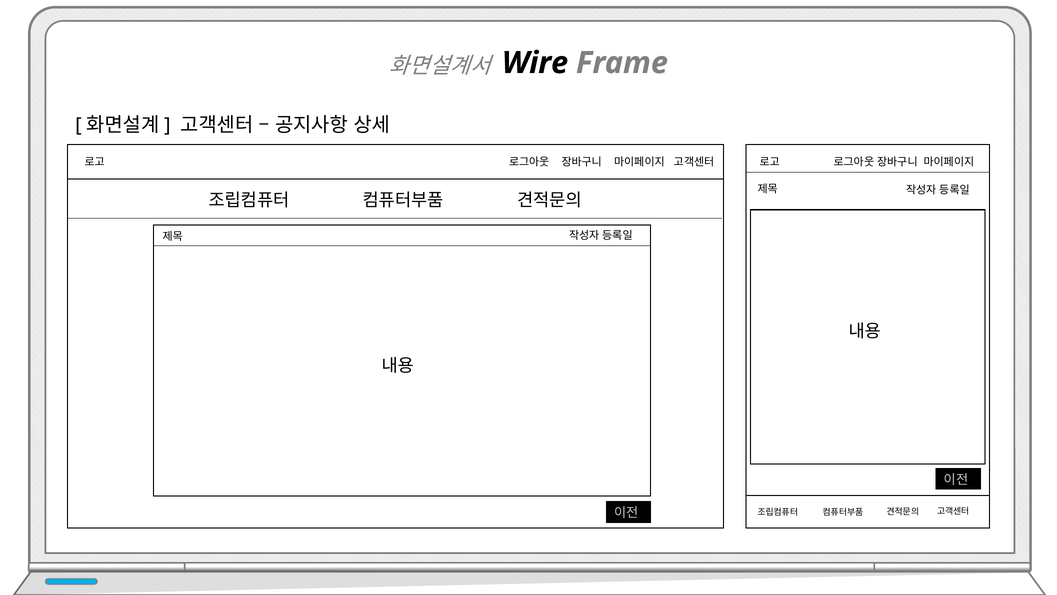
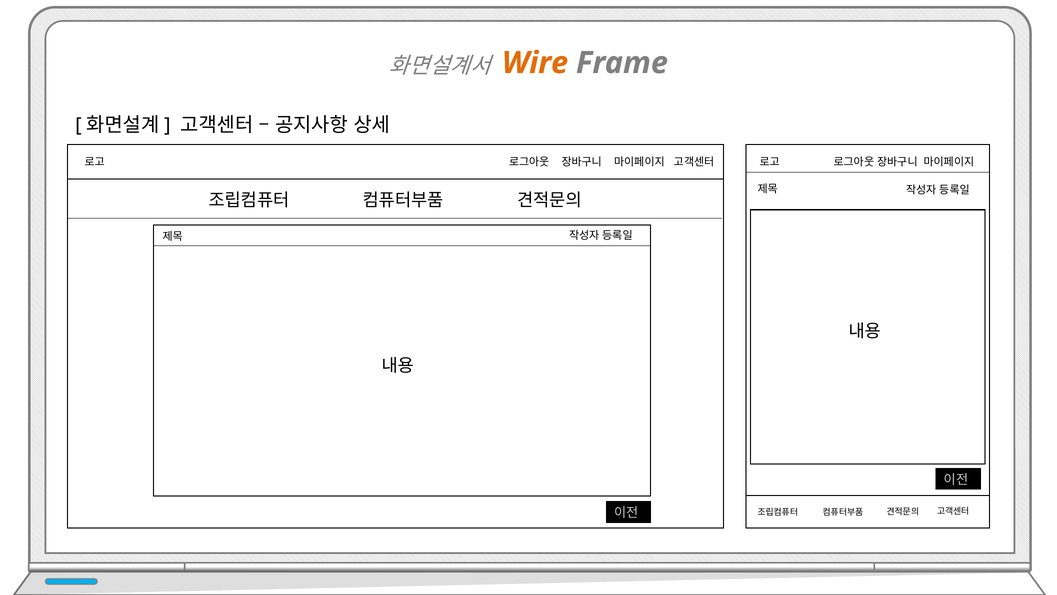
Wire colour: black -> orange (535, 63)
